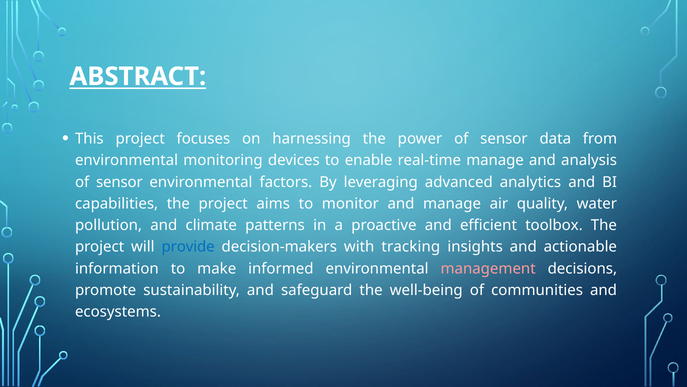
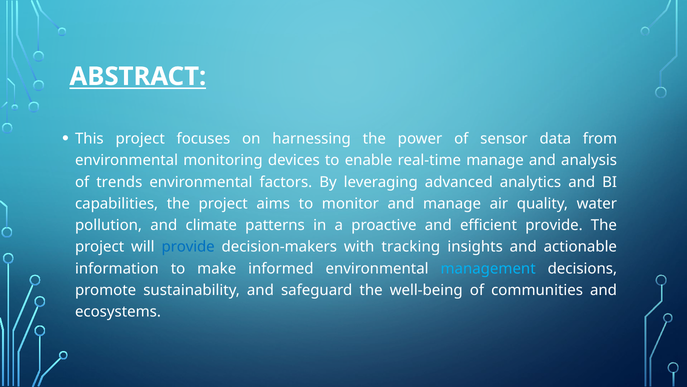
sensor: sensor -> trends (119, 182)
efficient toolbox: toolbox -> provide (554, 225)
management colour: pink -> light blue (488, 268)
